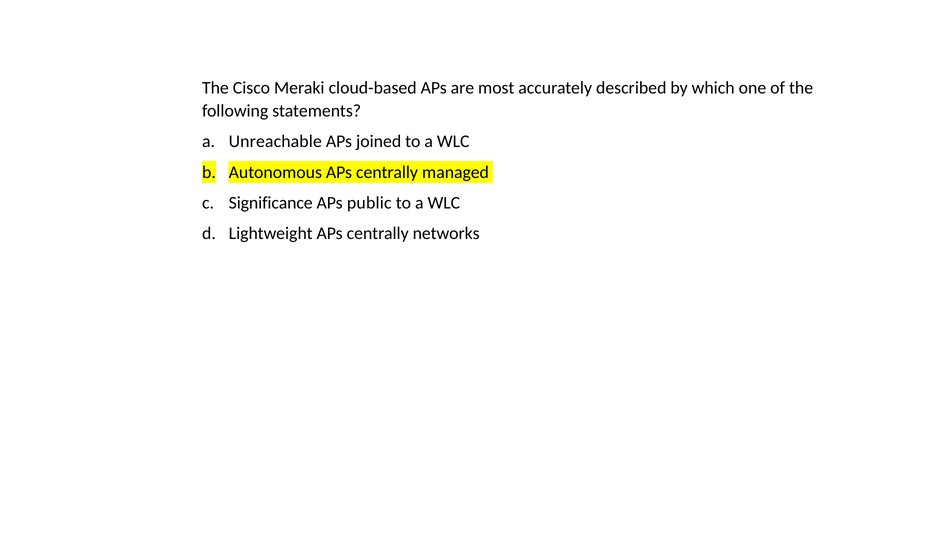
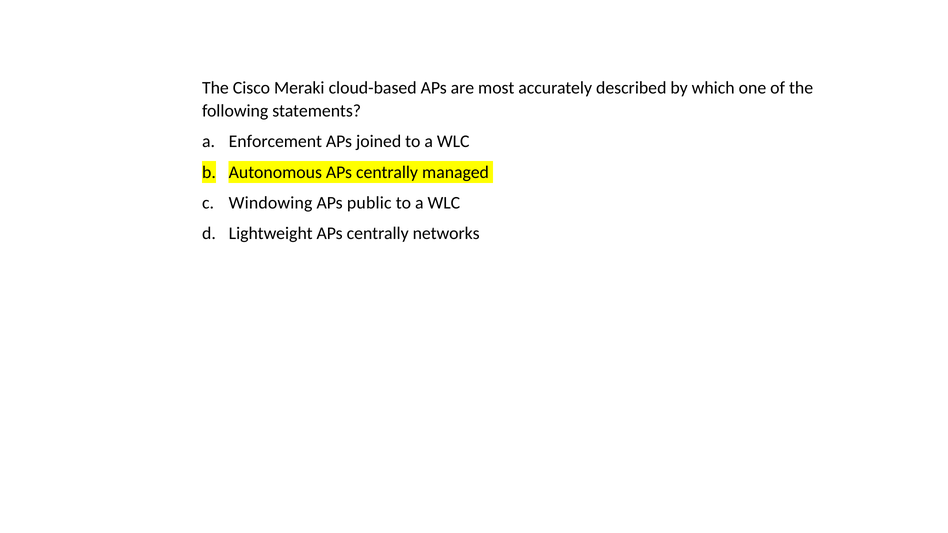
Unreachable: Unreachable -> Enforcement (275, 142)
Significance: Significance -> Windowing (271, 203)
